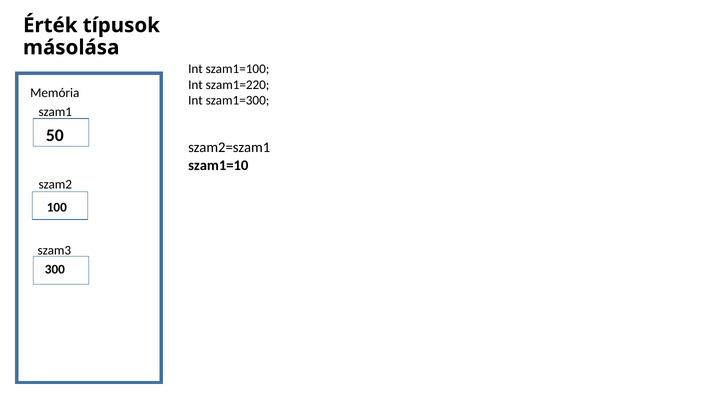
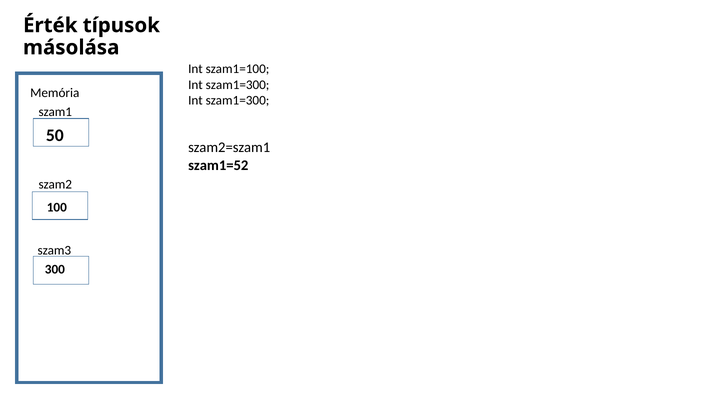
szam1=220: szam1=220 -> szam1=300 (238, 85)
szam1=10: szam1=10 -> szam1=52 (218, 165)
